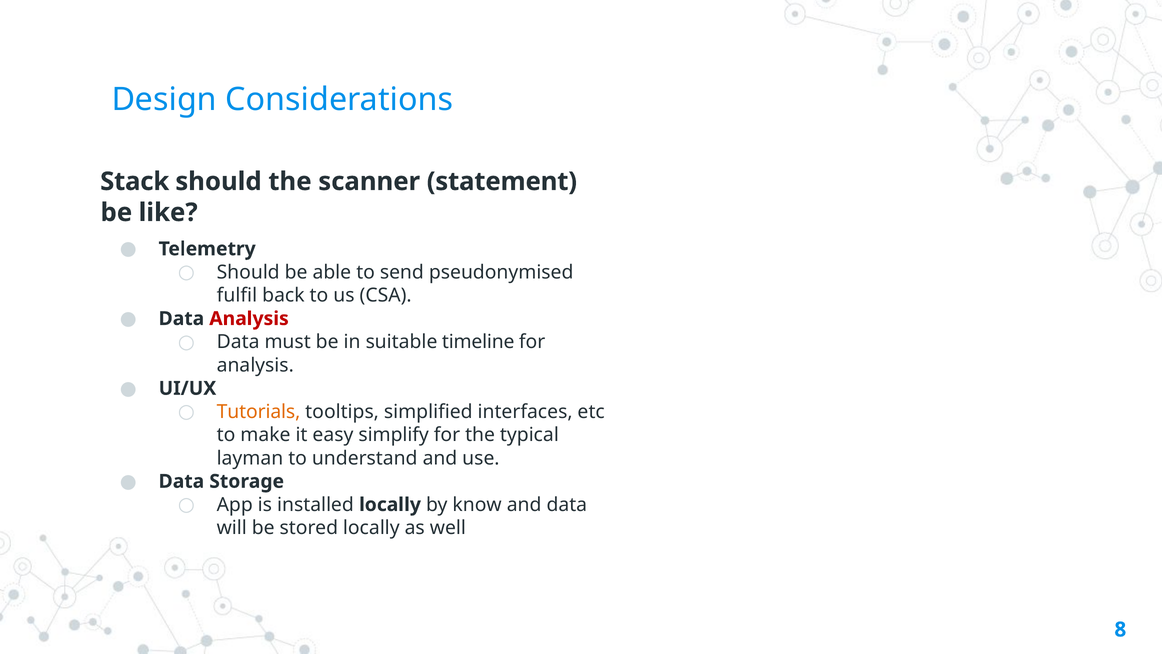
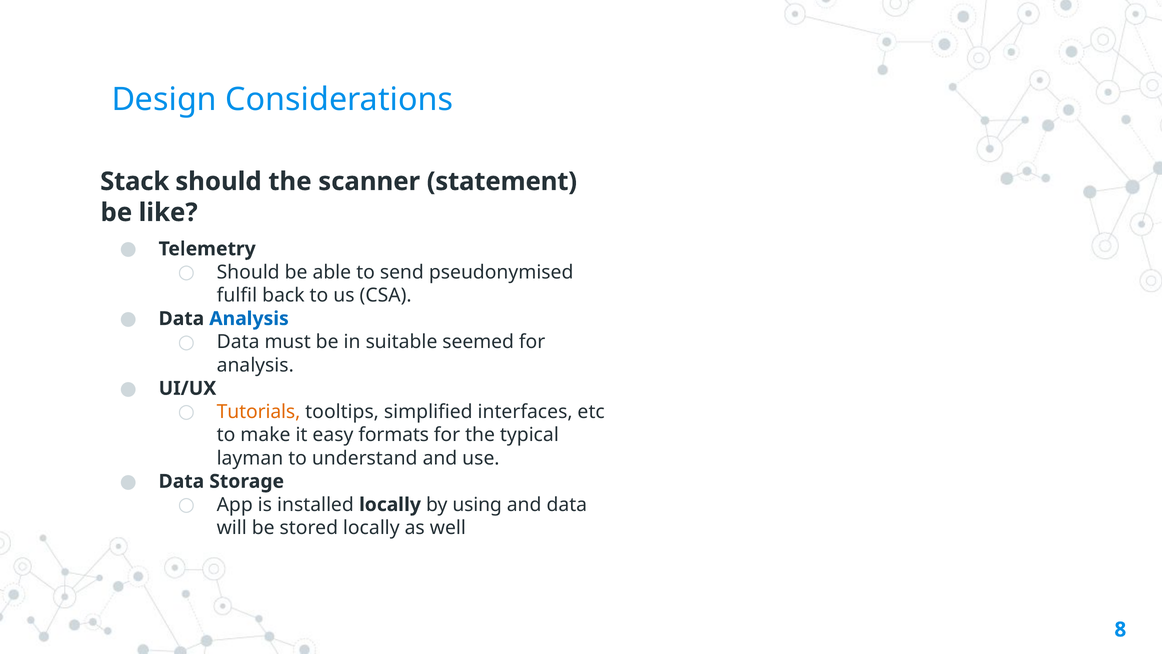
Analysis colour: red -> blue (249, 318)
timeline: timeline -> seemed (478, 342)
simplify: simplify -> formats (394, 435)
know: know -> using (477, 504)
